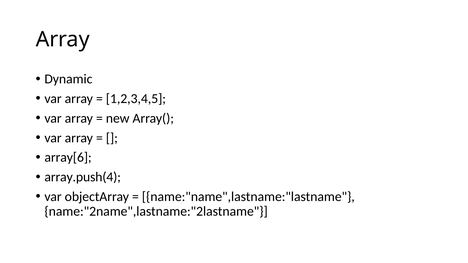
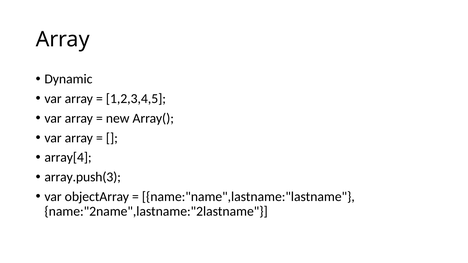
array[6: array[6 -> array[4 (68, 158)
array.push(4: array.push(4 -> array.push(3 (83, 177)
